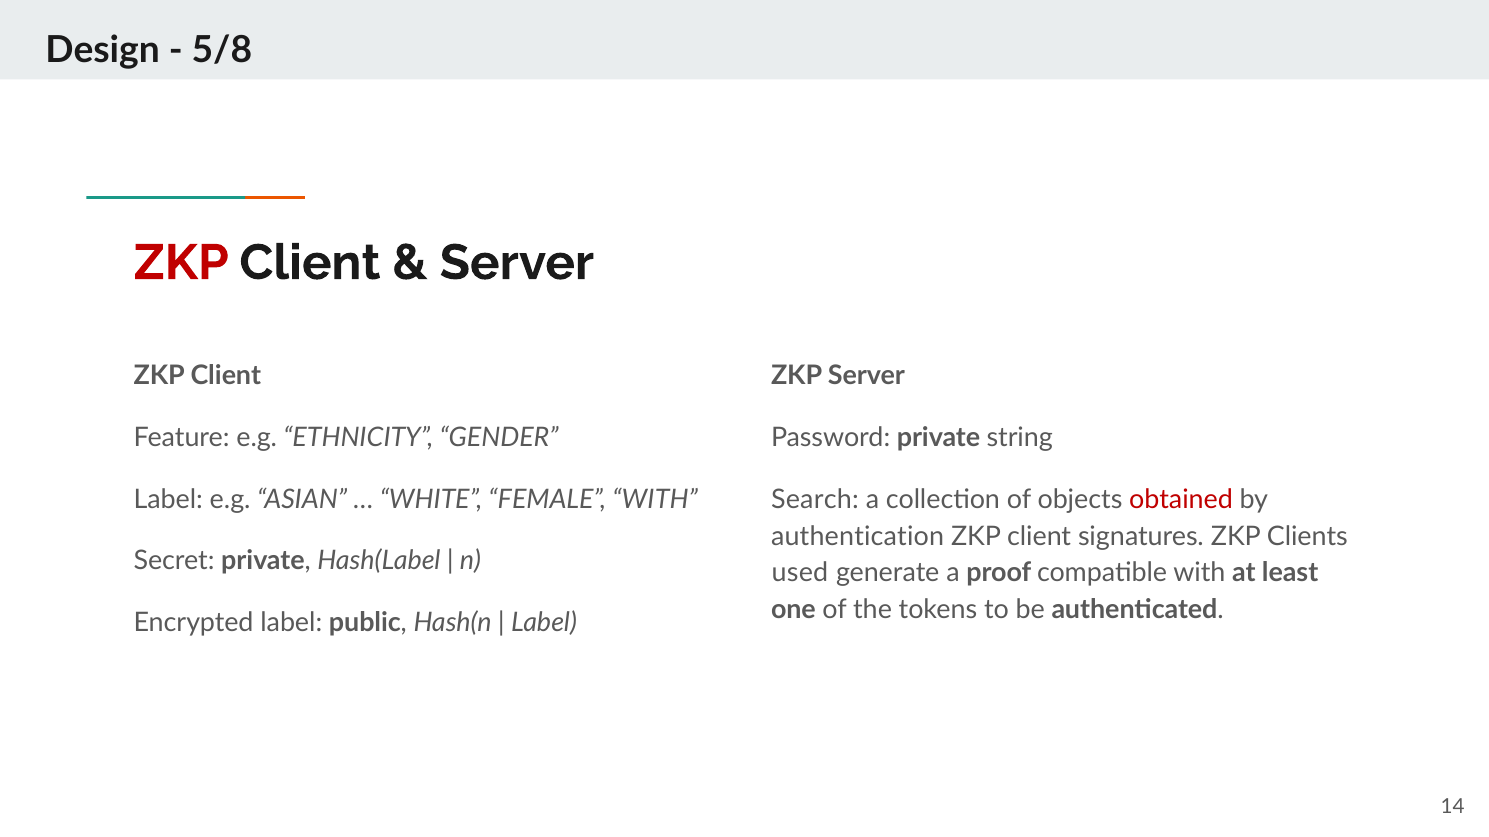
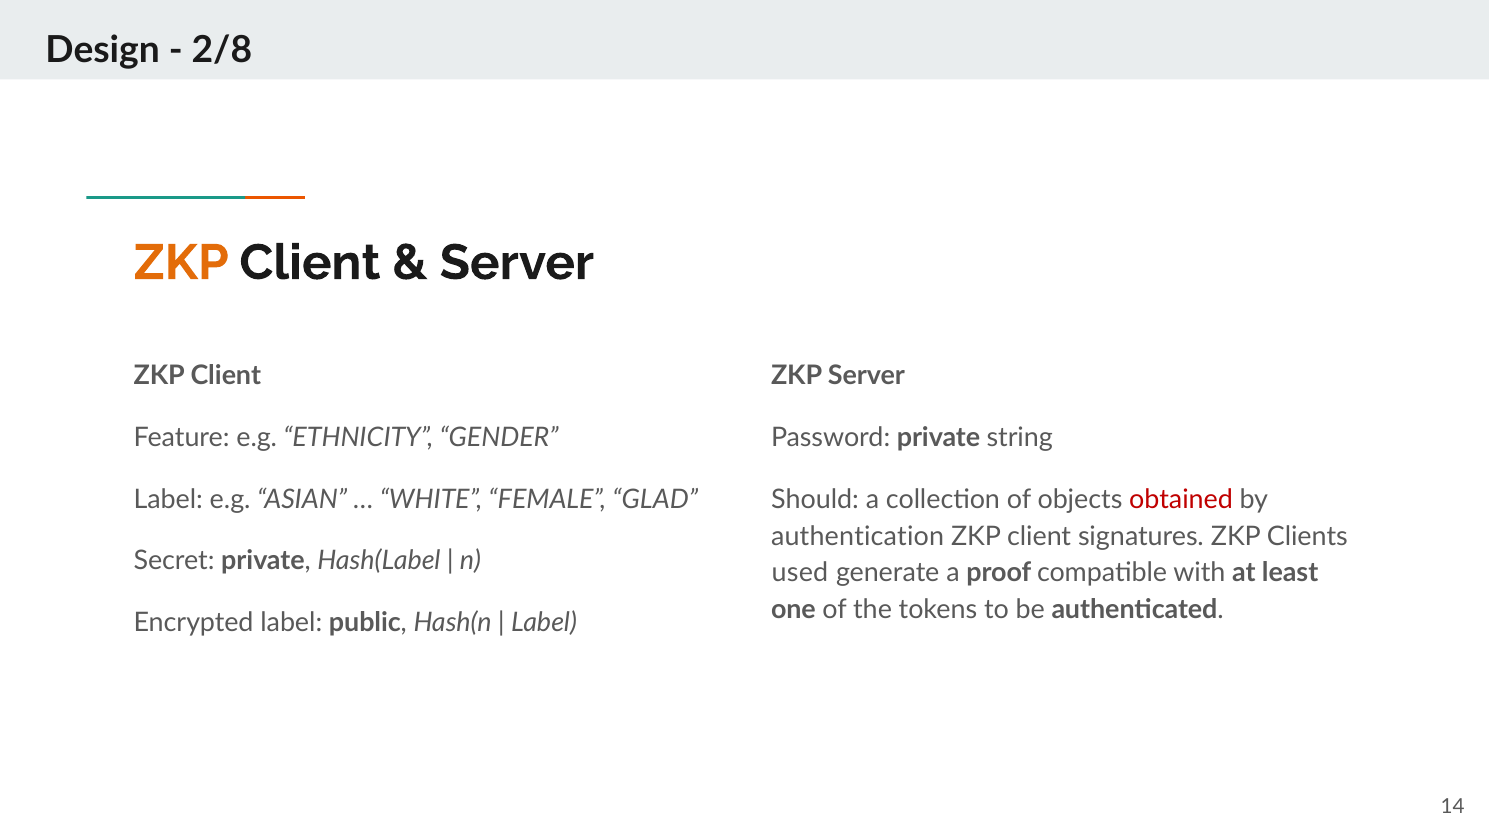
5/8: 5/8 -> 2/8 (222, 50)
ZKP colour: red -> orange (181, 263)
FEMALE WITH: WITH -> GLAD (655, 500)
Search: Search -> Should (815, 500)
